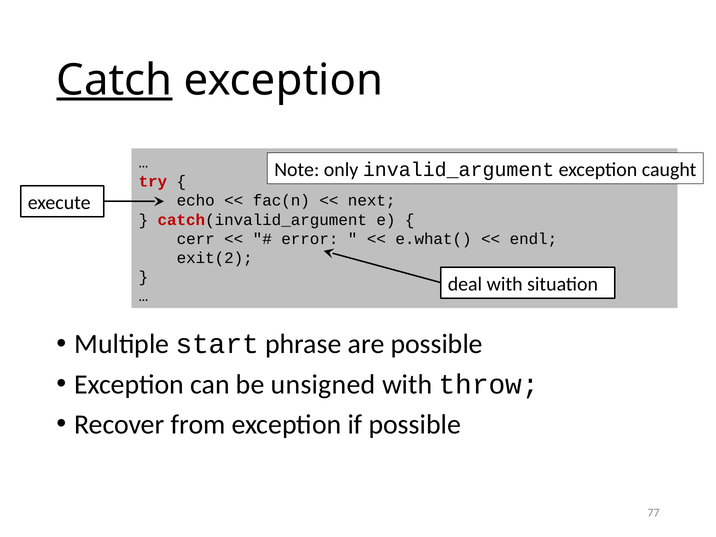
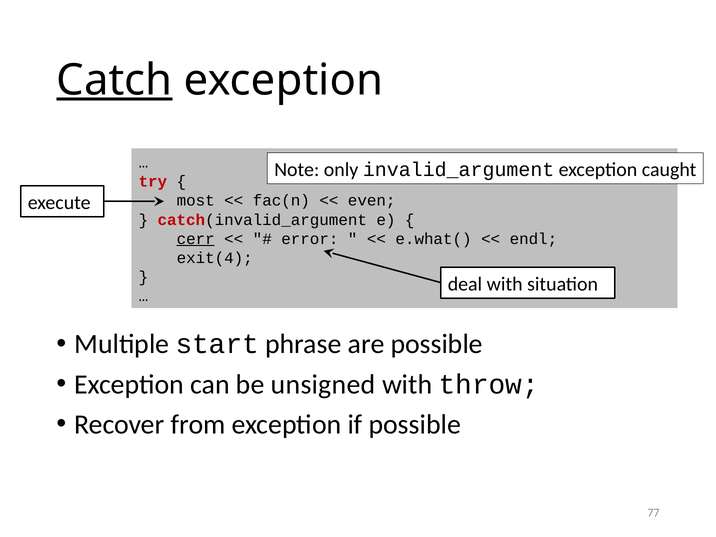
echo: echo -> most (196, 201)
next: next -> even (372, 201)
cerr underline: none -> present (196, 239)
exit(2: exit(2 -> exit(4 (215, 258)
